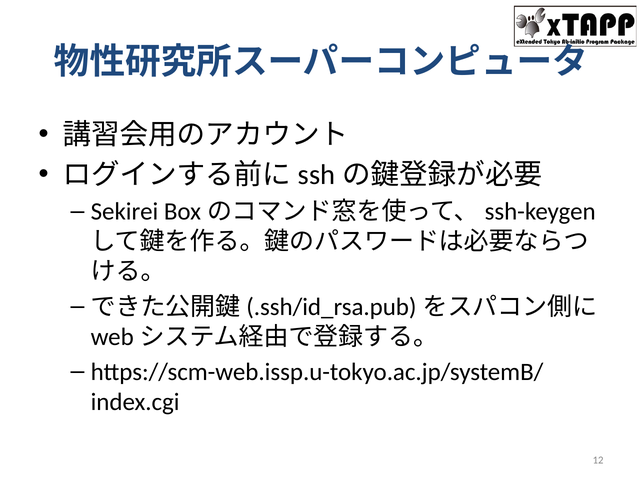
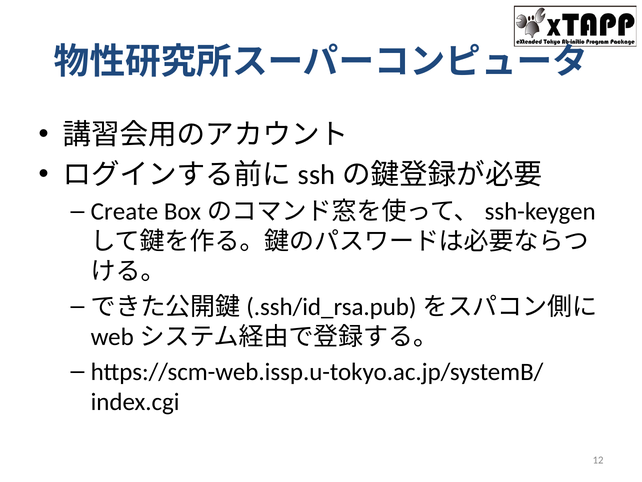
Sekirei: Sekirei -> Create (124, 212)
